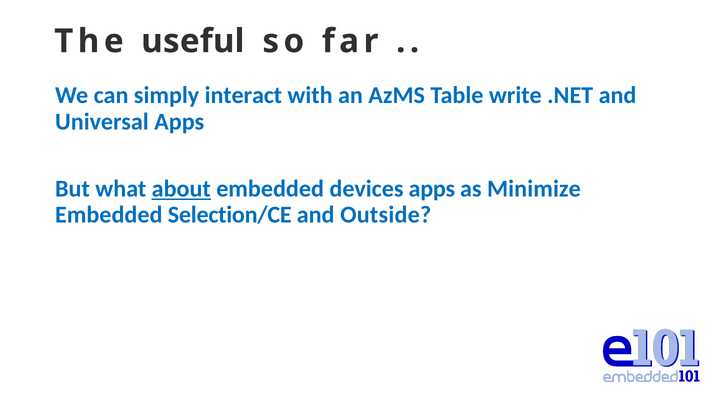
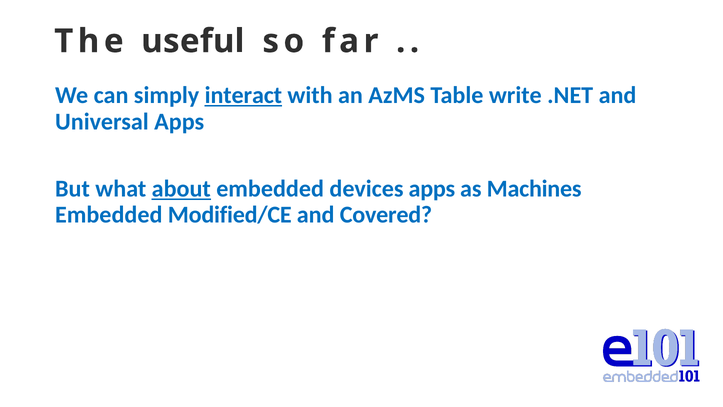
interact underline: none -> present (243, 95)
Minimize: Minimize -> Machines (534, 189)
Selection/CE: Selection/CE -> Modified/CE (230, 215)
Outside: Outside -> Covered (386, 215)
